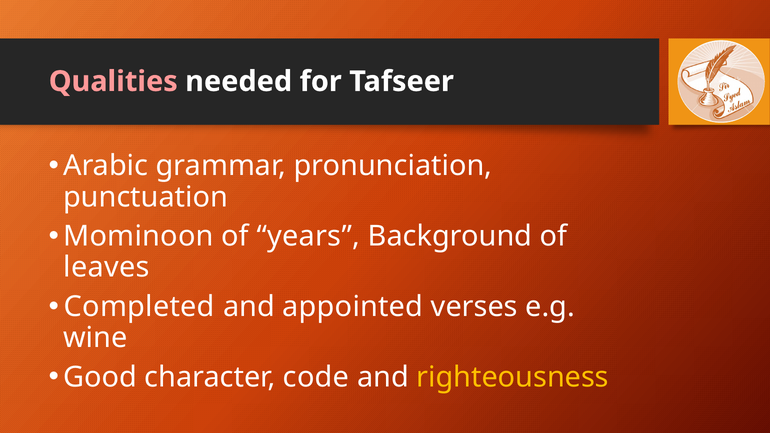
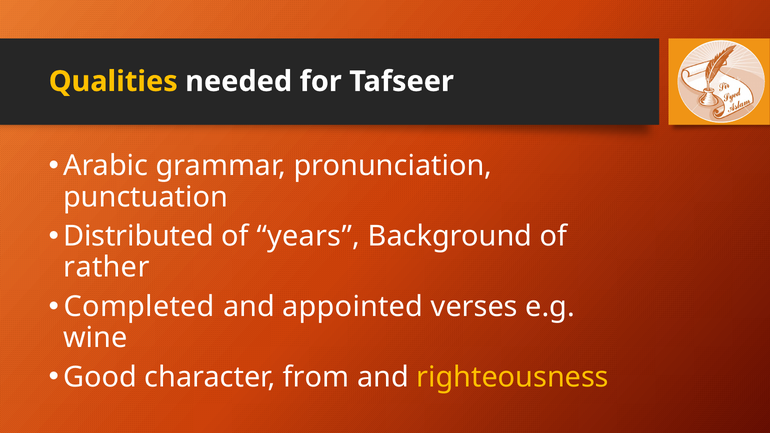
Qualities colour: pink -> yellow (113, 82)
Mominoon: Mominoon -> Distributed (139, 236)
leaves: leaves -> rather (106, 267)
code: code -> from (316, 377)
